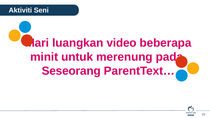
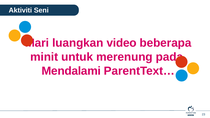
Seseorang: Seseorang -> Mendalami (71, 71)
